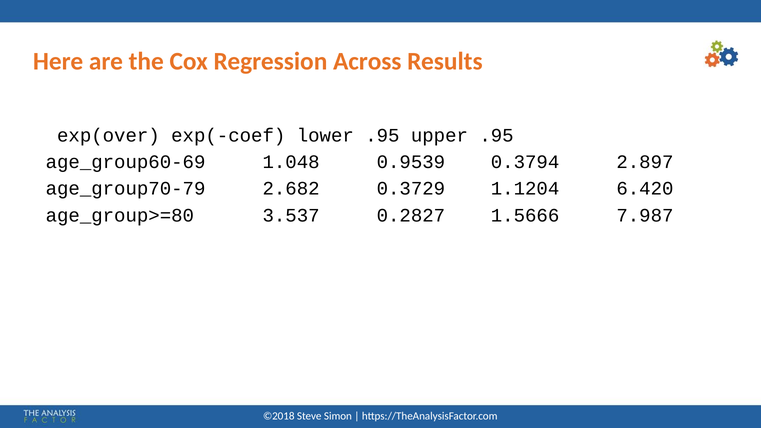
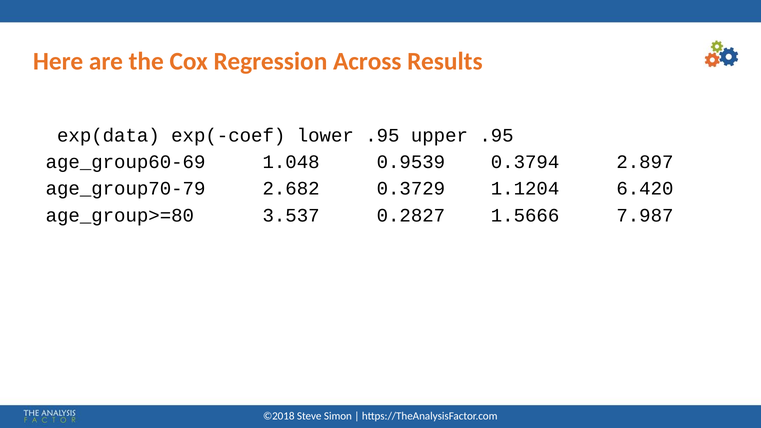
exp(over: exp(over -> exp(data (108, 135)
